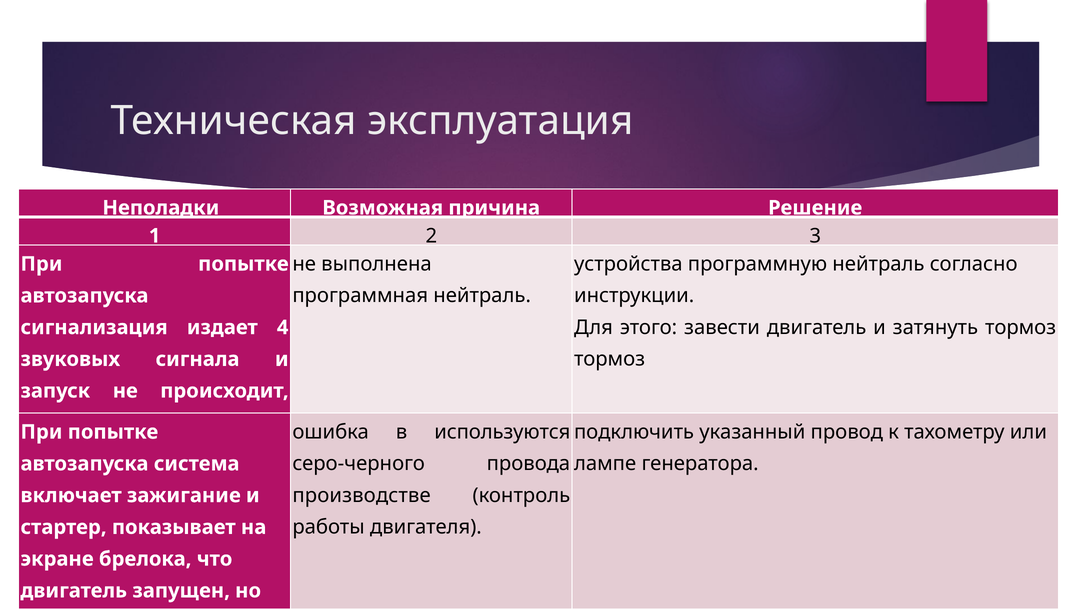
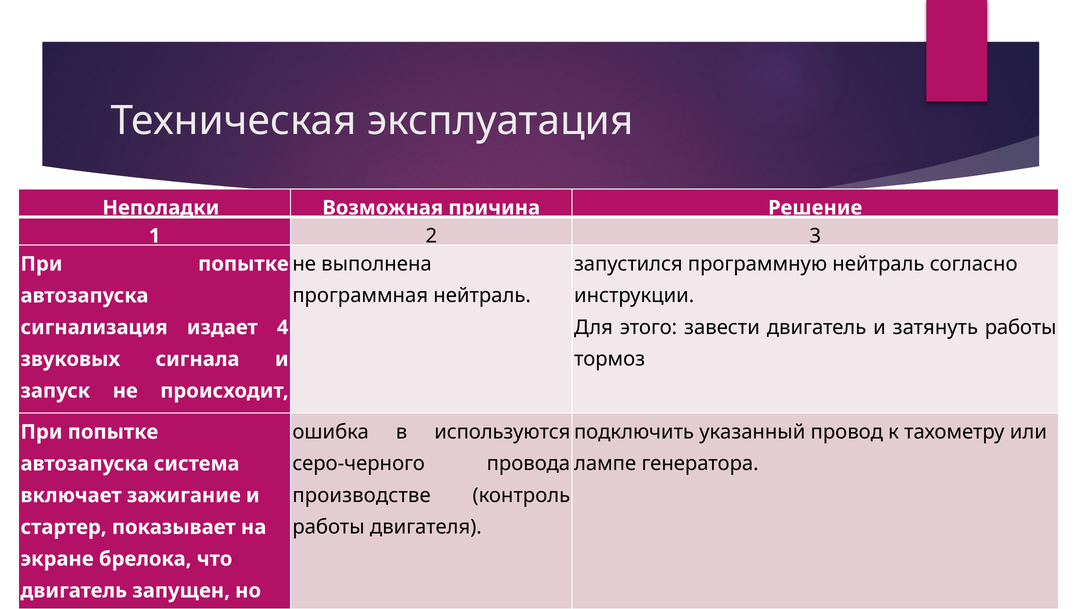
устройства: устройства -> запустился (628, 264)
затянуть тормоз: тормоз -> работы (1021, 327)
